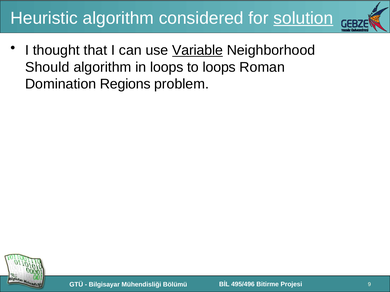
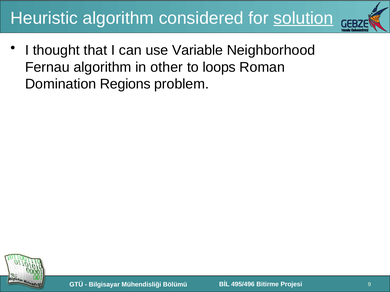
Variable underline: present -> none (198, 50)
Should: Should -> Fernau (47, 67)
in loops: loops -> other (167, 67)
